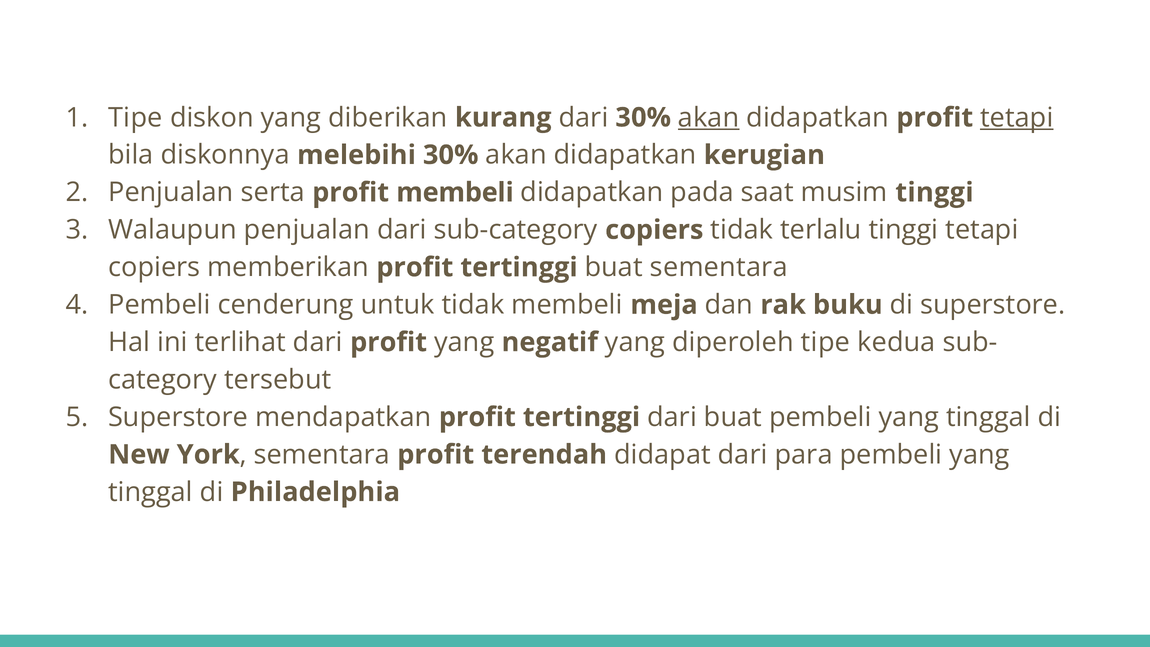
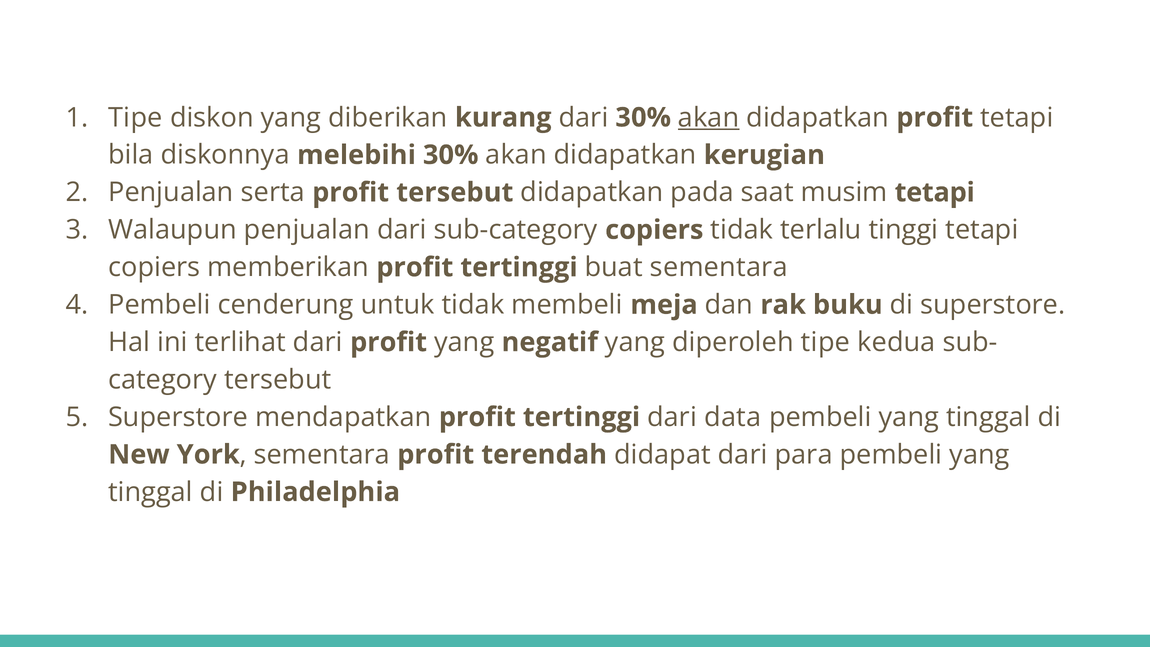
tetapi underline: present -> none (1017, 118)
profit membeli: membeli -> tersebut (455, 192)
musim tinggi: tinggi -> tetapi (935, 192)
dari buat: buat -> data (733, 417)
